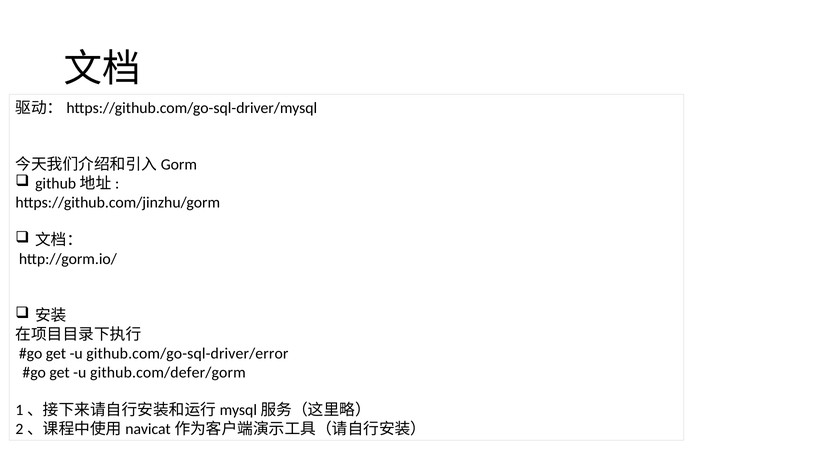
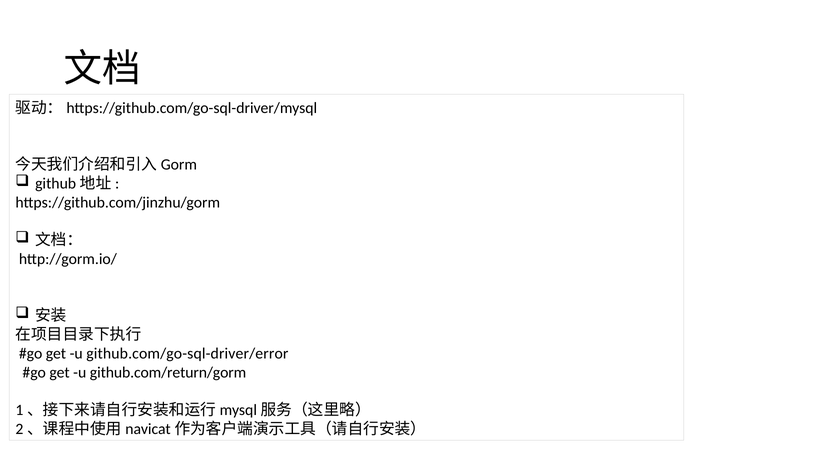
github.com/defer/gorm: github.com/defer/gorm -> github.com/return/gorm (168, 372)
